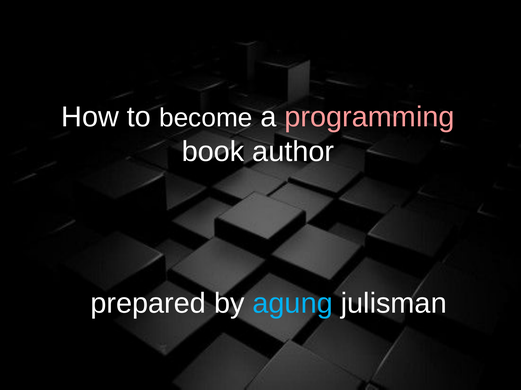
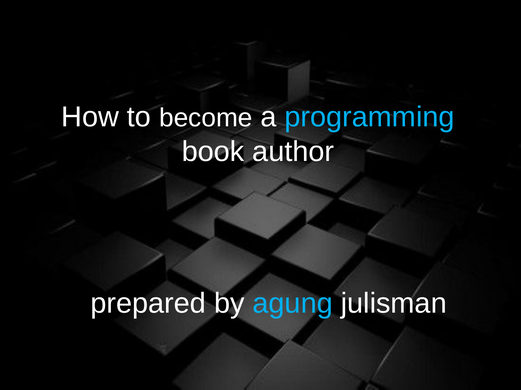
programming colour: pink -> light blue (370, 117)
